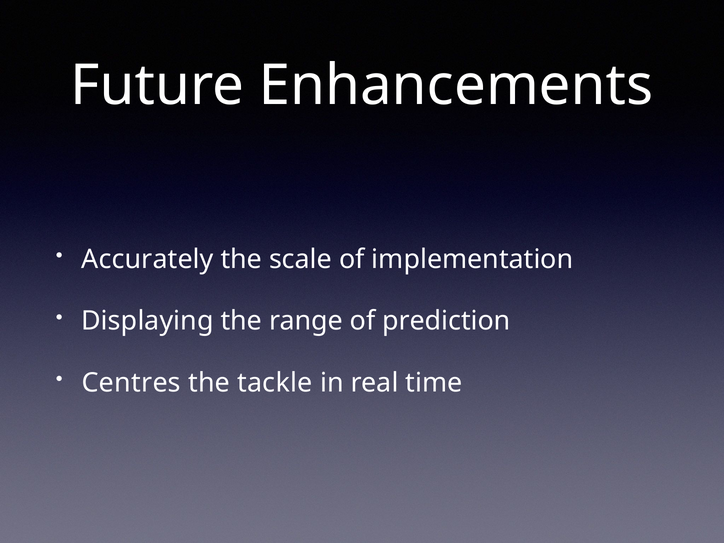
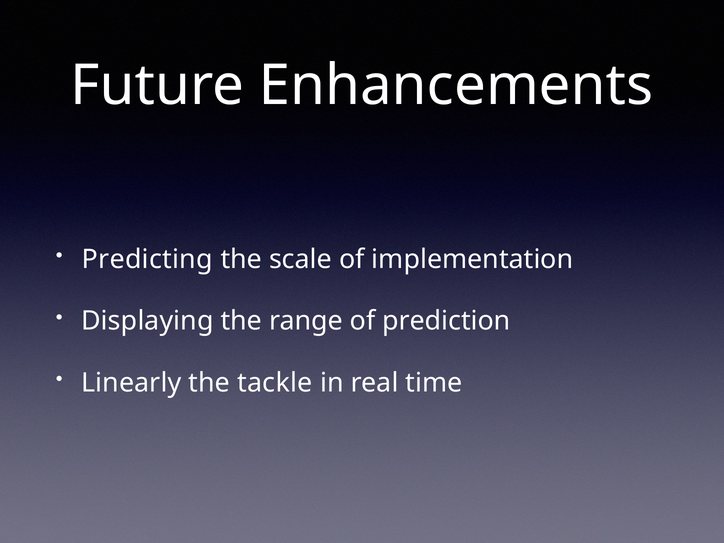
Accurately: Accurately -> Predicting (147, 259)
Centres: Centres -> Linearly (131, 383)
